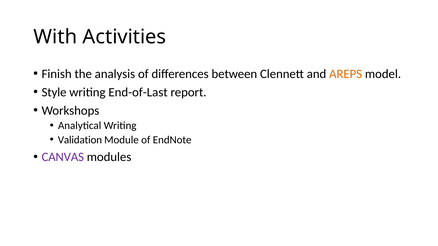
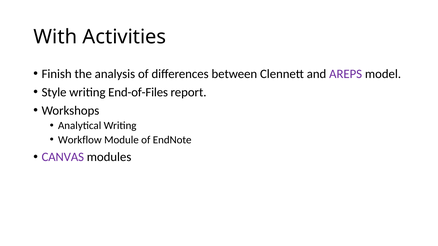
AREPS colour: orange -> purple (346, 74)
End-of-Last: End-of-Last -> End-of-Files (138, 92)
Validation: Validation -> Workflow (80, 140)
